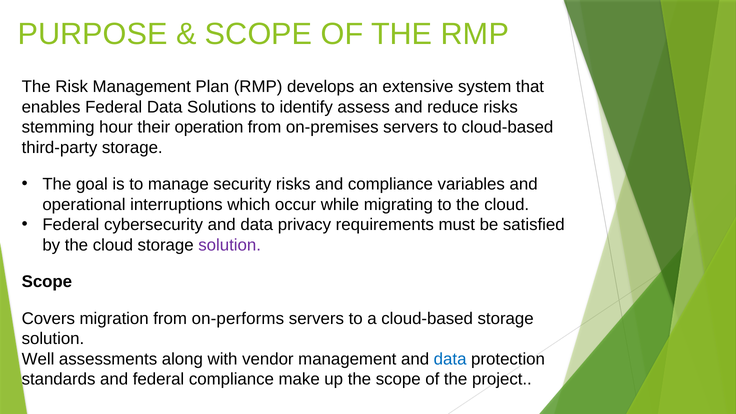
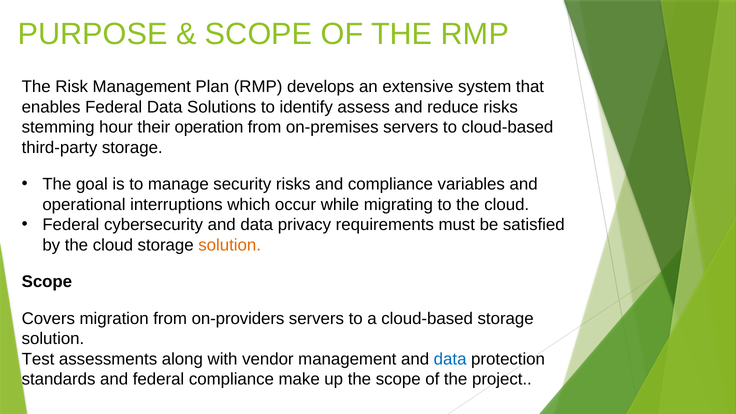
solution colour: purple -> orange (230, 245)
on-performs: on-performs -> on-providers (238, 319)
Well: Well -> Test (38, 359)
